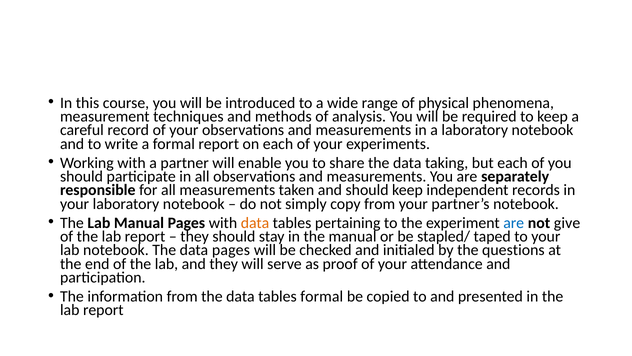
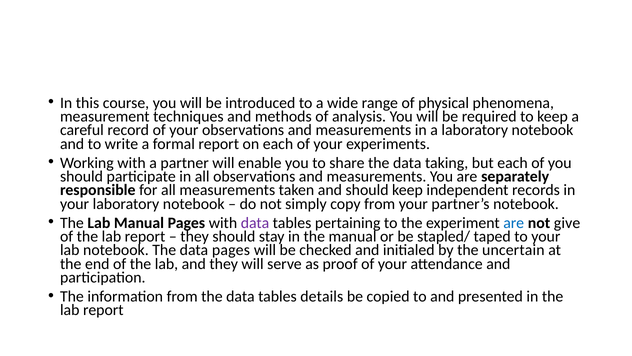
data colour: orange -> purple (255, 223)
questions: questions -> uncertain (513, 250)
tables formal: formal -> details (322, 296)
